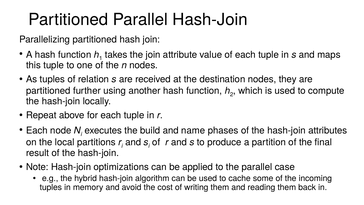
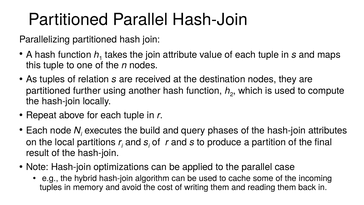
name: name -> query (193, 130)
